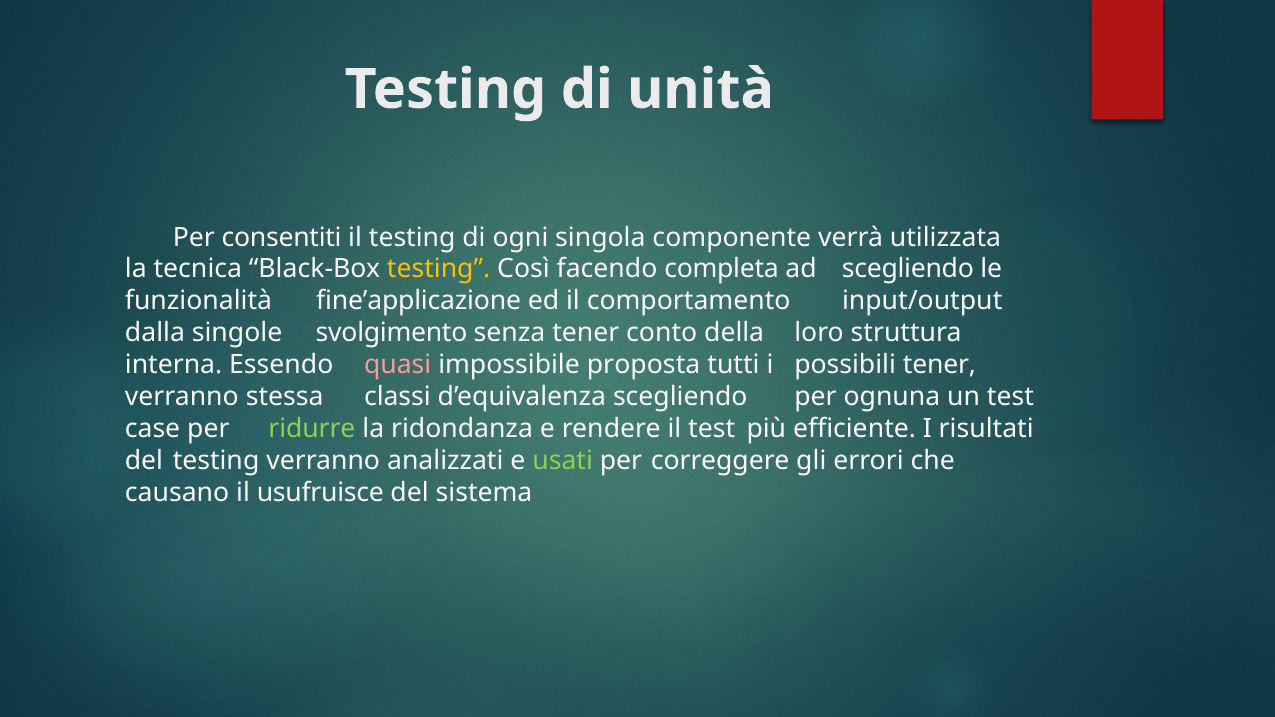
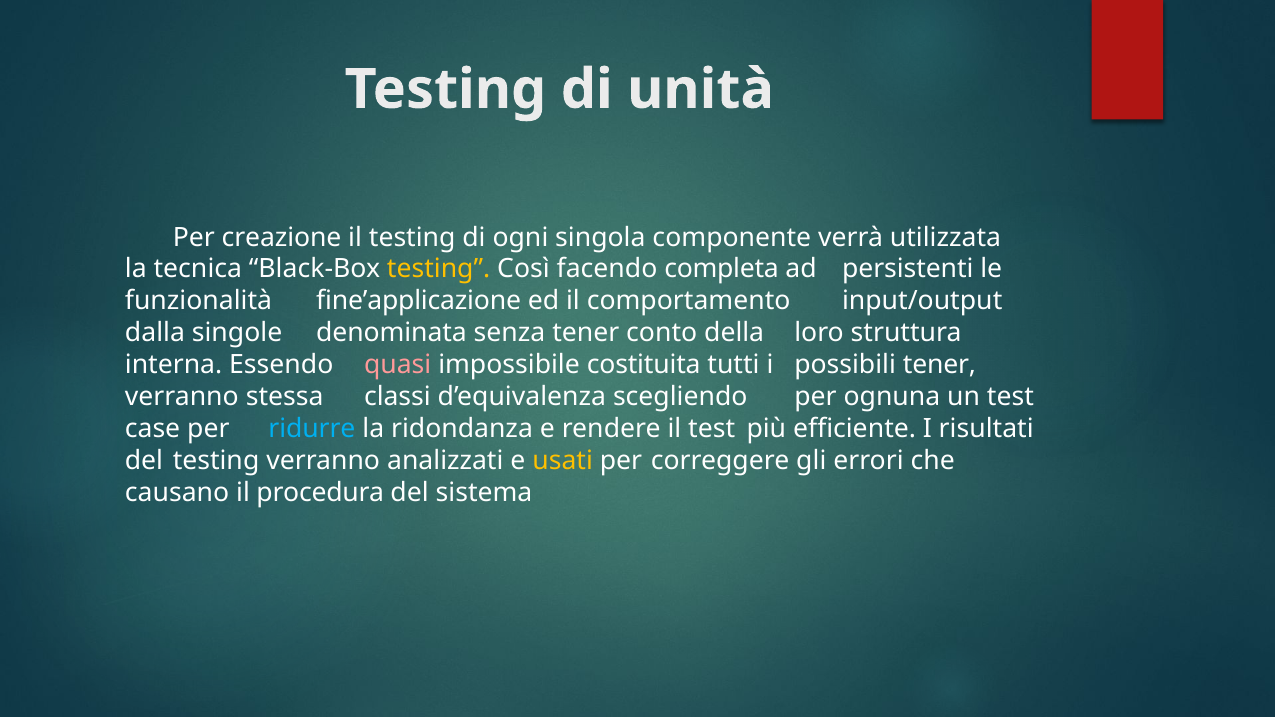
consentiti: consentiti -> creazione (282, 237)
ad scegliendo: scegliendo -> persistenti (908, 269)
svolgimento: svolgimento -> denominata (391, 333)
proposta: proposta -> costituita (644, 365)
ridurre colour: light green -> light blue (312, 429)
usati colour: light green -> yellow (563, 461)
usufruisce: usufruisce -> procedura (320, 492)
